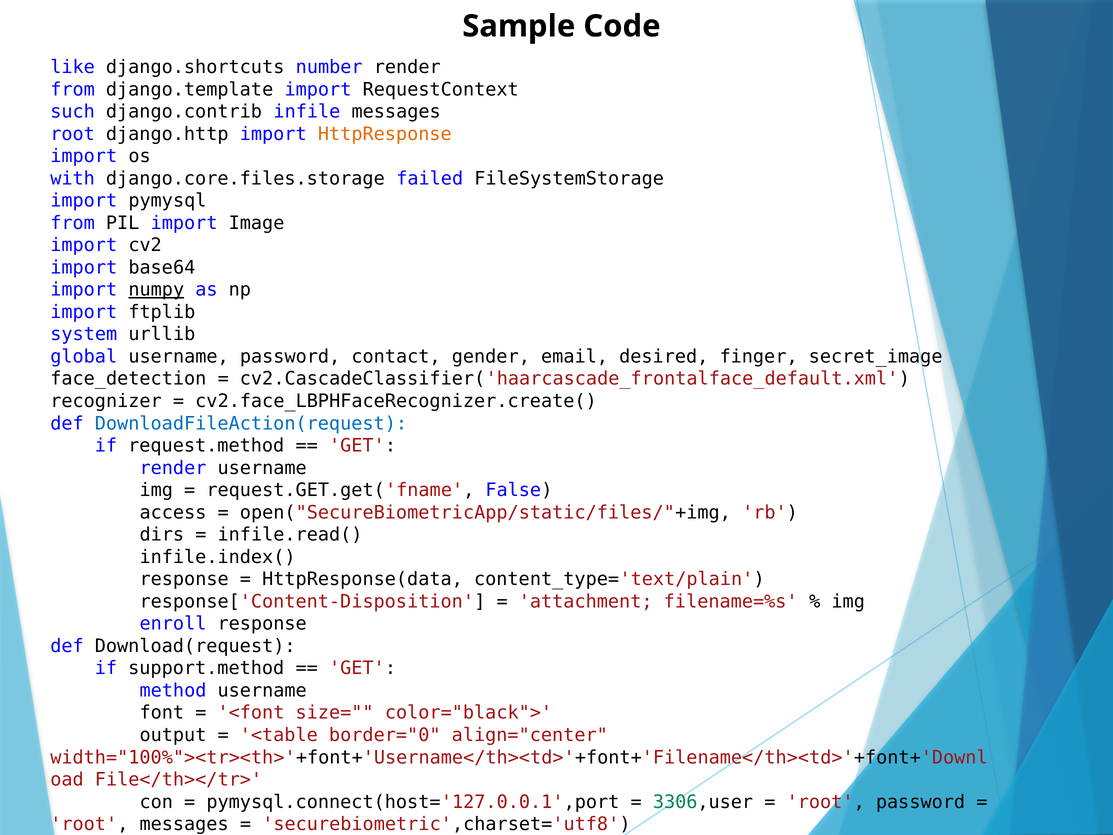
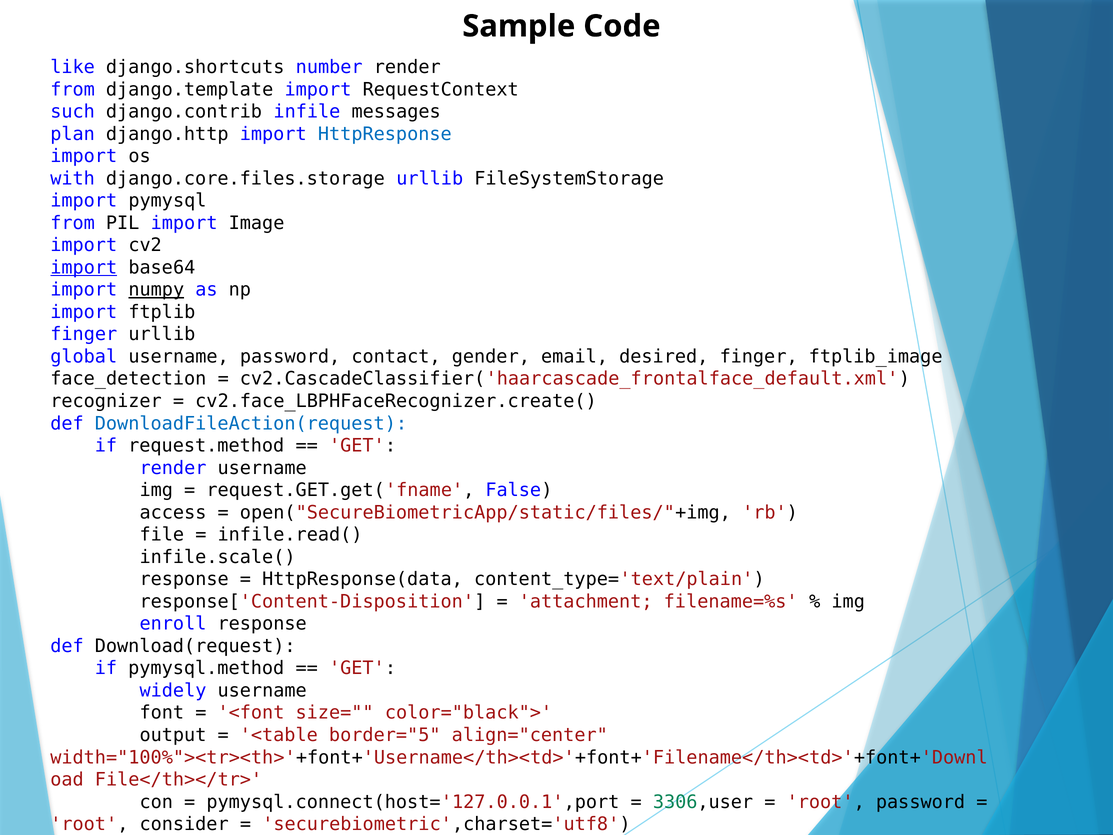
root: root -> plan (73, 134)
HttpResponse colour: orange -> blue (385, 134)
django.core.files.storage failed: failed -> urllib (430, 178)
import underline: none -> present (84, 267)
system: system -> finger (84, 334)
secret_image: secret_image -> ftplib_image (876, 356)
dirs: dirs -> file (162, 535)
infile.index(: infile.index( -> infile.scale( (218, 557)
support.method: support.method -> pymysql.method (206, 668)
method: method -> widely (173, 690)
border="0: border="0 -> border="5 (385, 735)
root messages: messages -> consider (184, 824)
